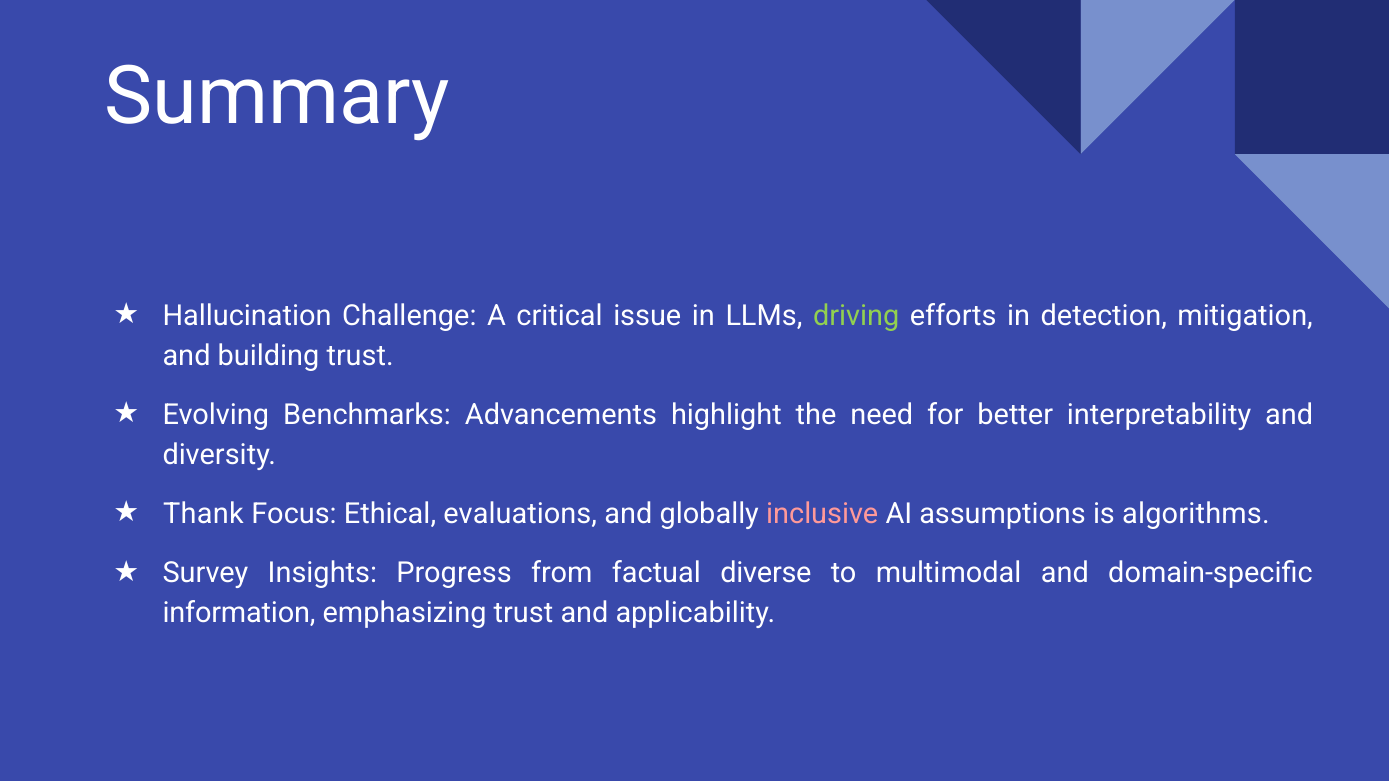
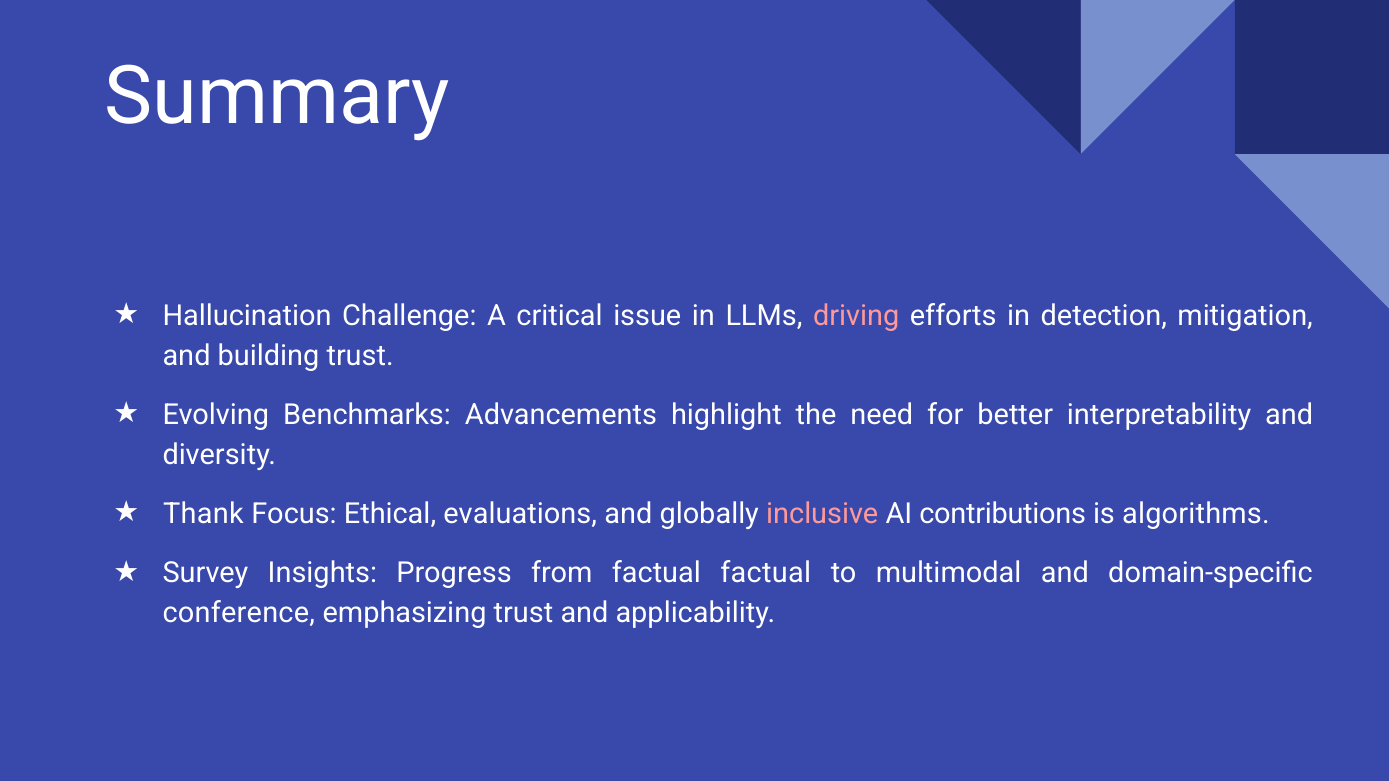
driving colour: light green -> pink (856, 316)
assumptions: assumptions -> contributions (1003, 514)
factual diverse: diverse -> factual (766, 573)
information: information -> conference (239, 613)
